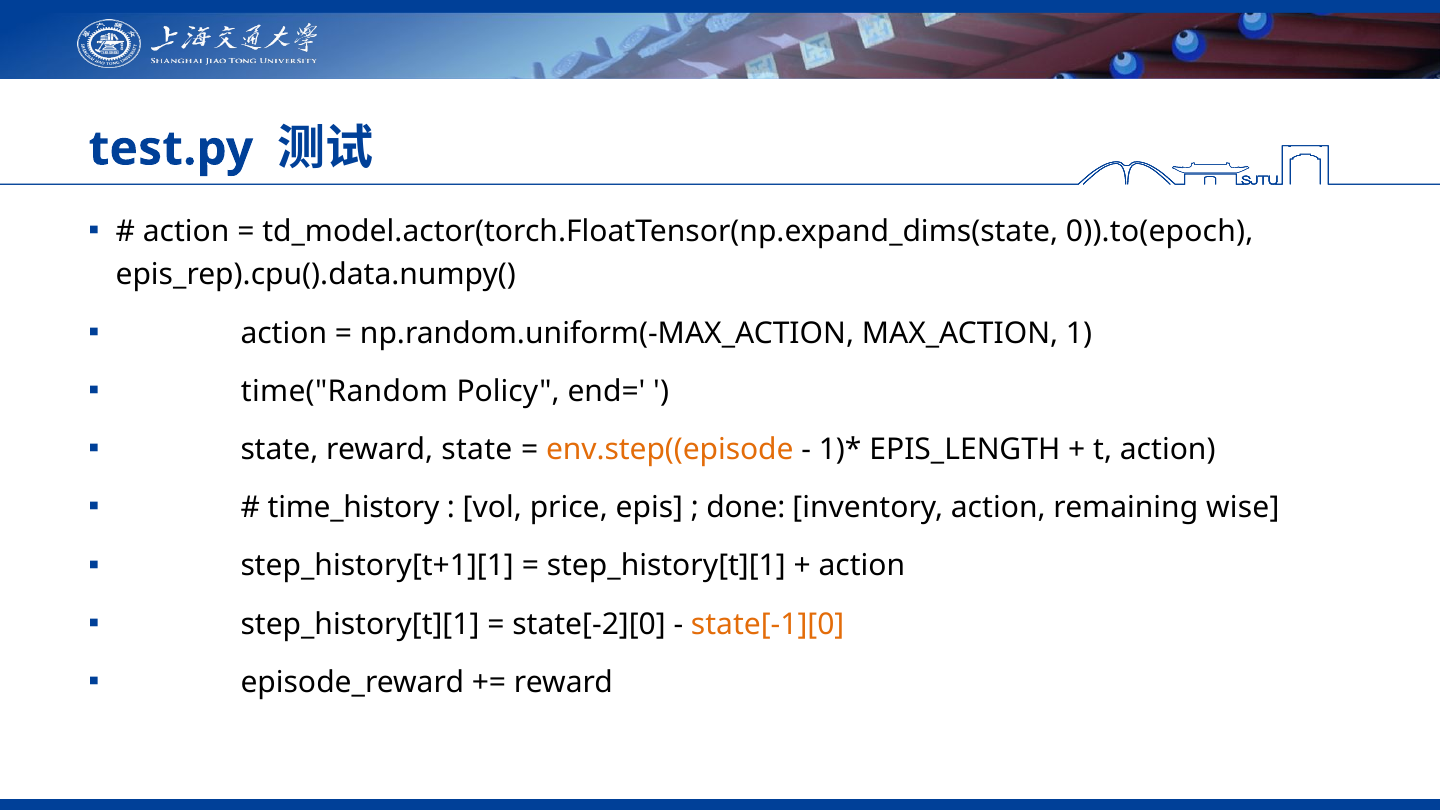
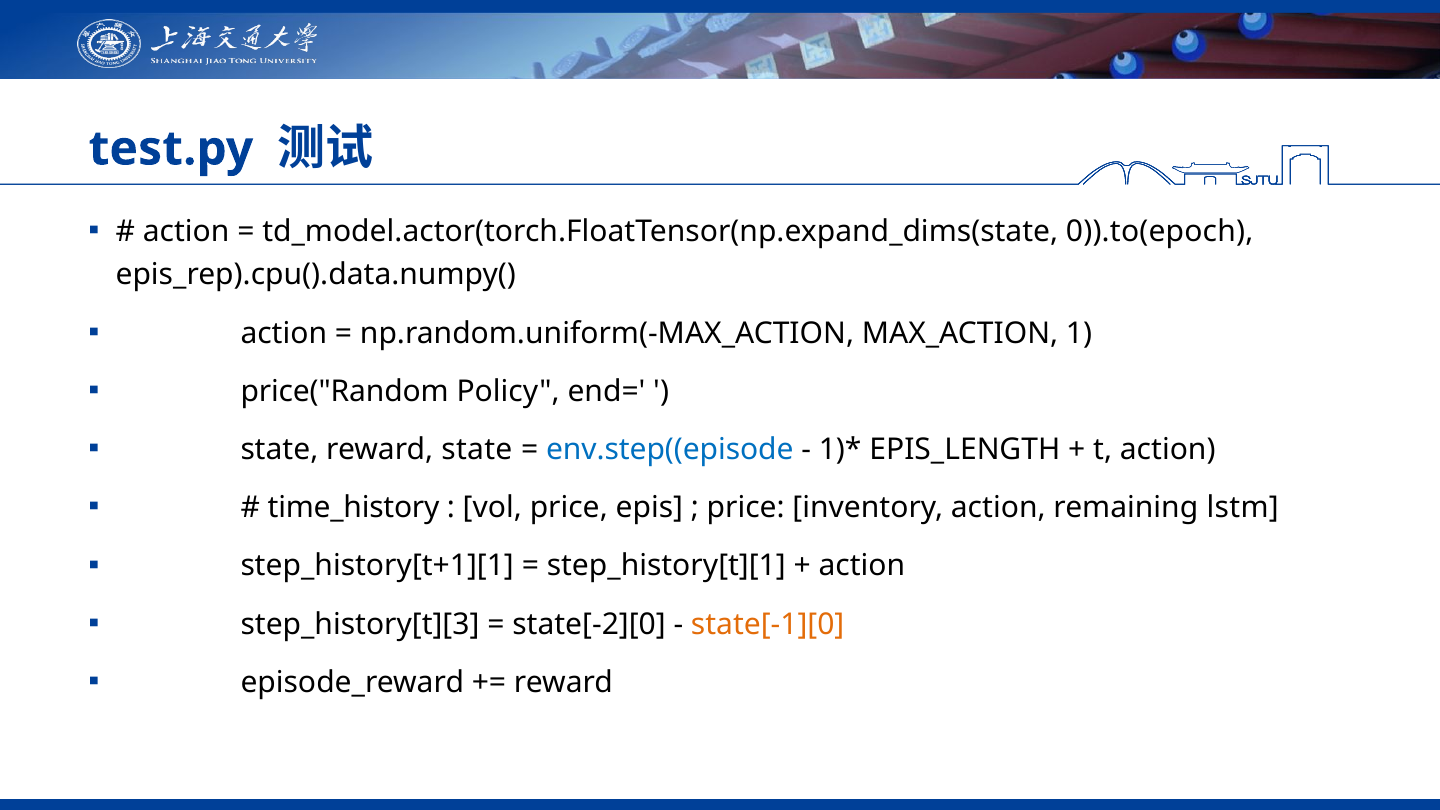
time("Random: time("Random -> price("Random (345, 391)
env.step((episode colour: orange -> blue (670, 450)
done: done -> price (746, 508)
wise: wise -> lstm (1243, 508)
step_history[t][1: step_history[t][1 -> step_history[t][3 (360, 624)
